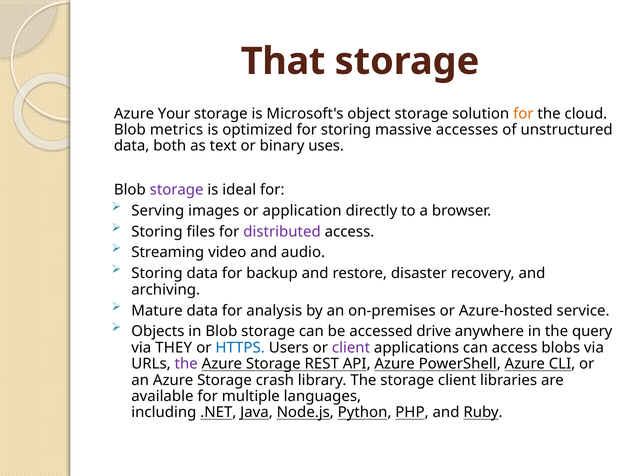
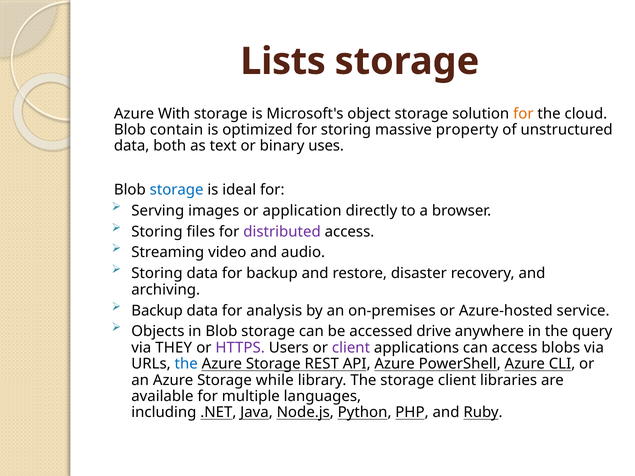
That: That -> Lists (283, 61)
Your: Your -> With (174, 114)
metrics: metrics -> contain (177, 130)
accesses: accesses -> property (467, 130)
storage colour: purple -> blue (177, 190)
Mature: Mature -> Backup (157, 311)
HTTPS colour: blue -> purple (240, 348)
the colour: purple -> blue (186, 364)
crash: crash -> while (275, 380)
